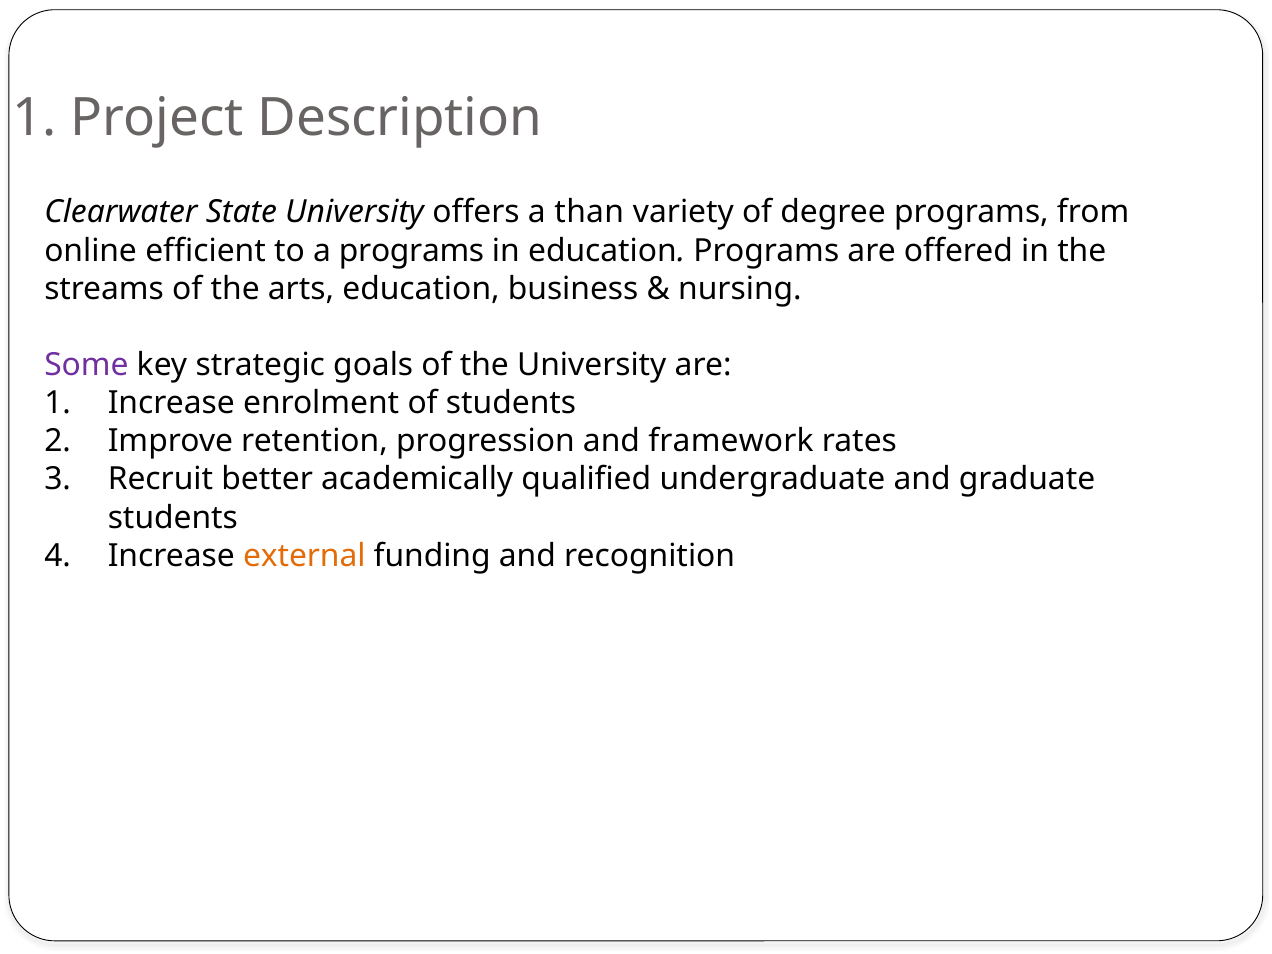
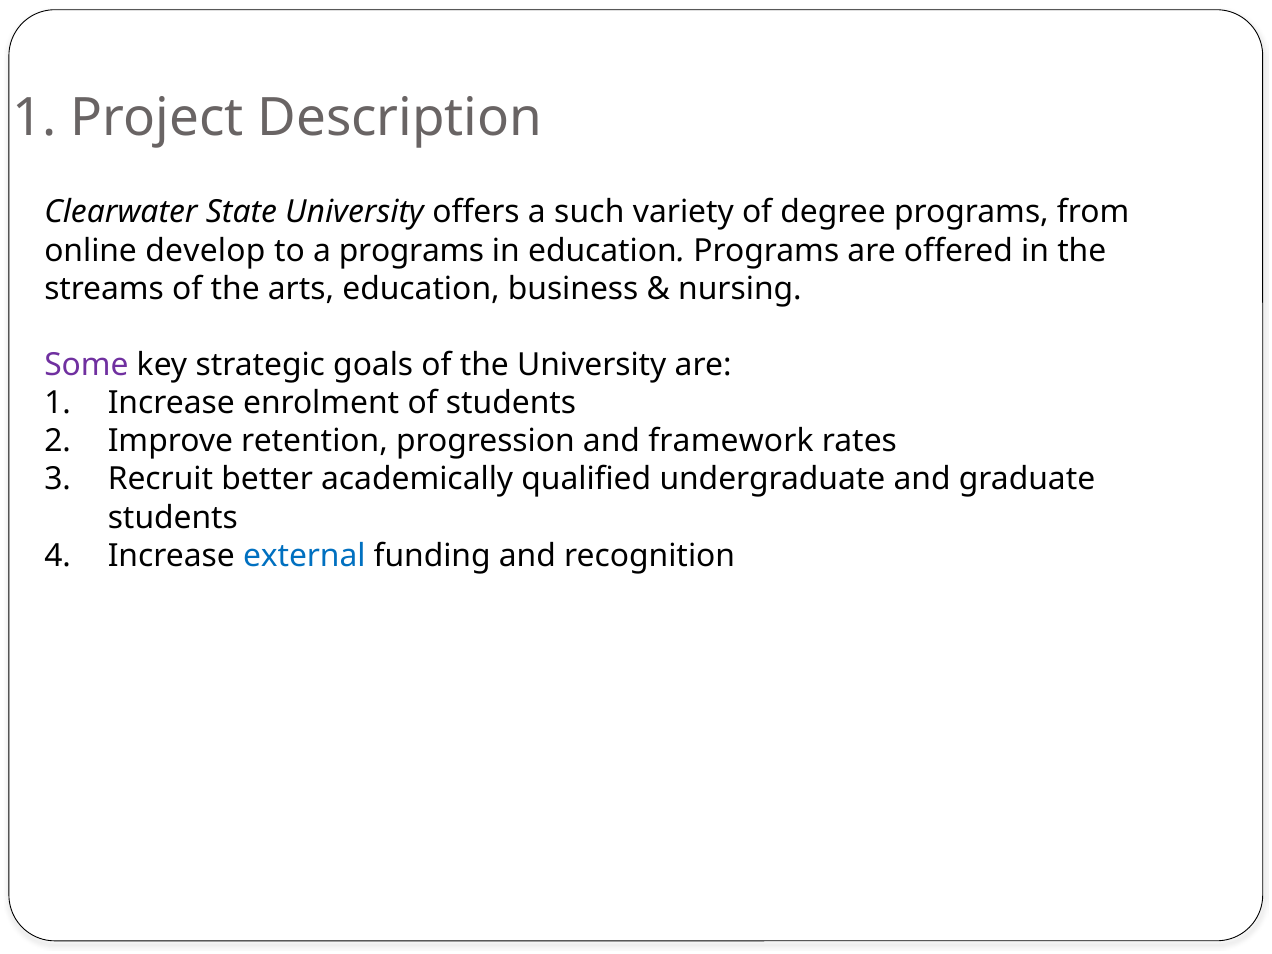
than: than -> such (589, 212)
efficient: efficient -> develop (205, 251)
external colour: orange -> blue (304, 556)
